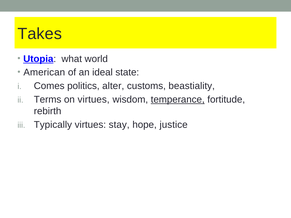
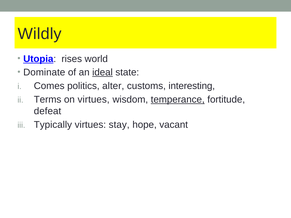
Takes: Takes -> Wildly (40, 34)
what: what -> rises (72, 59)
American: American -> Dominate (44, 72)
ideal underline: none -> present (102, 72)
beastiality: beastiality -> interesting (192, 86)
rebirth: rebirth -> defeat (48, 111)
justice: justice -> vacant (174, 125)
